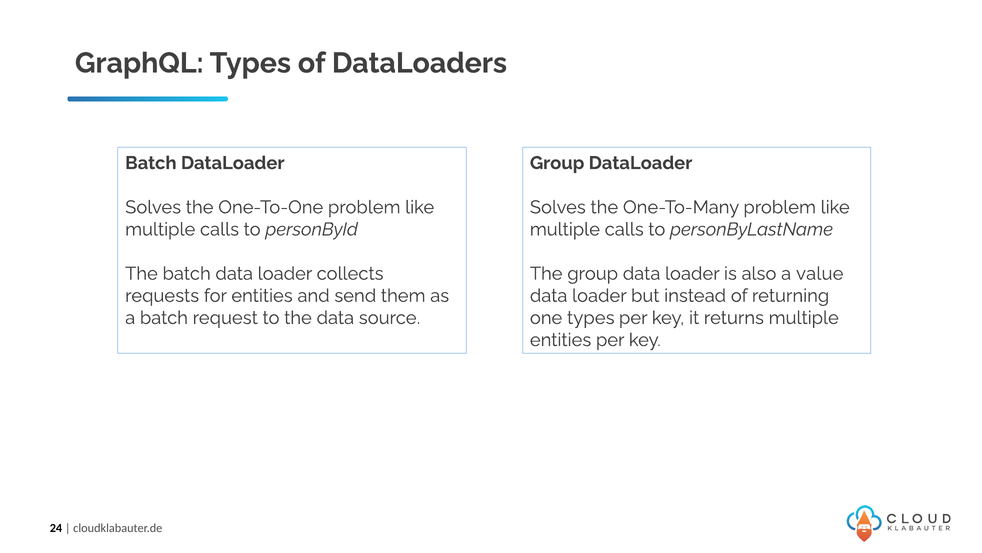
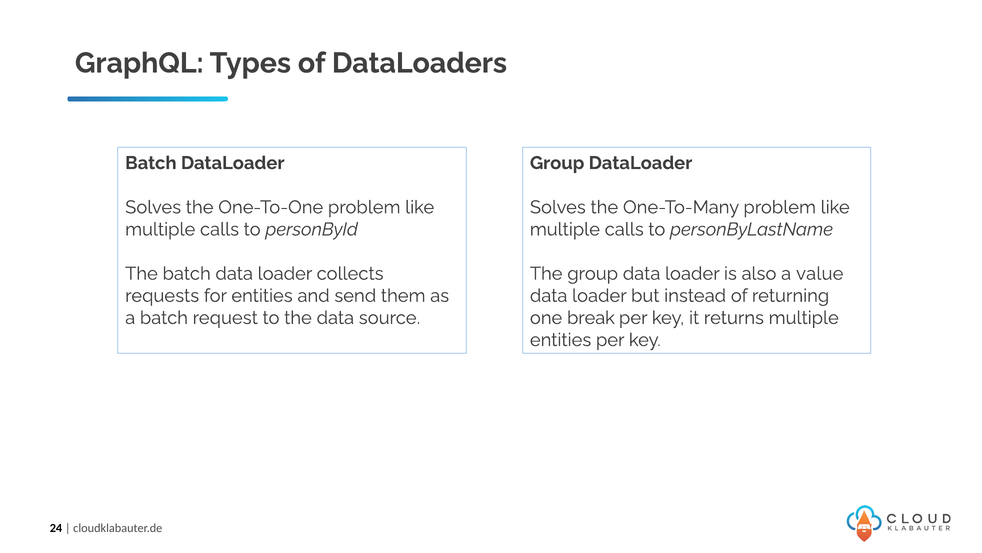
one types: types -> break (591, 318)
